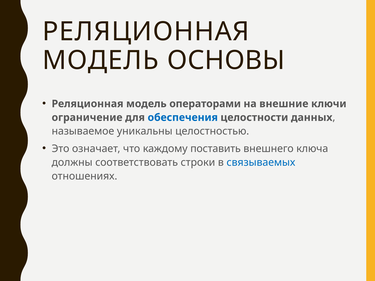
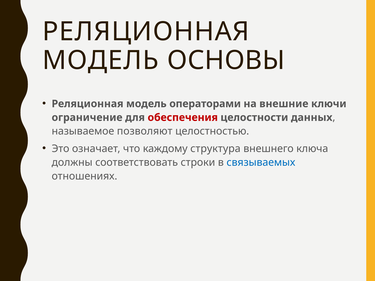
обеспечения colour: blue -> red (183, 118)
уникальны: уникальны -> позволяют (145, 131)
поставить: поставить -> структура (215, 149)
